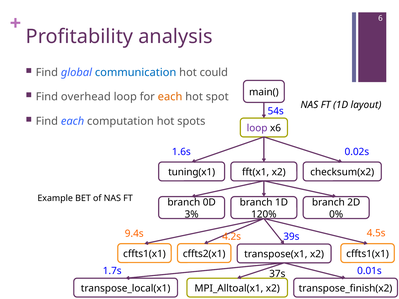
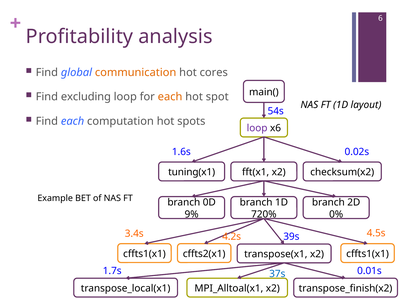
communication colour: blue -> orange (136, 72)
could: could -> cores (214, 72)
overhead: overhead -> excluding (86, 97)
3%: 3% -> 9% (192, 214)
120%: 120% -> 720% (264, 214)
9.4s: 9.4s -> 3.4s (134, 234)
37s colour: black -> blue (277, 274)
